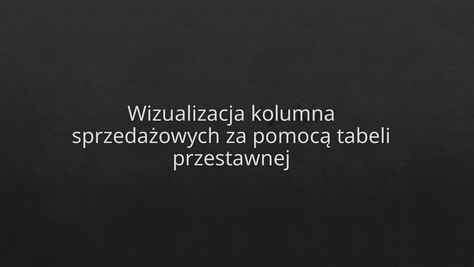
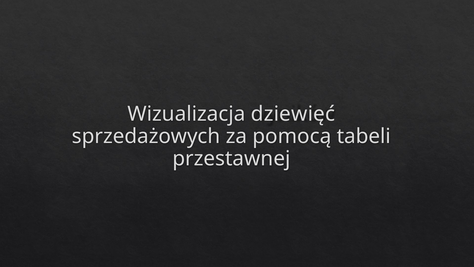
kolumna: kolumna -> dziewięć (293, 114)
